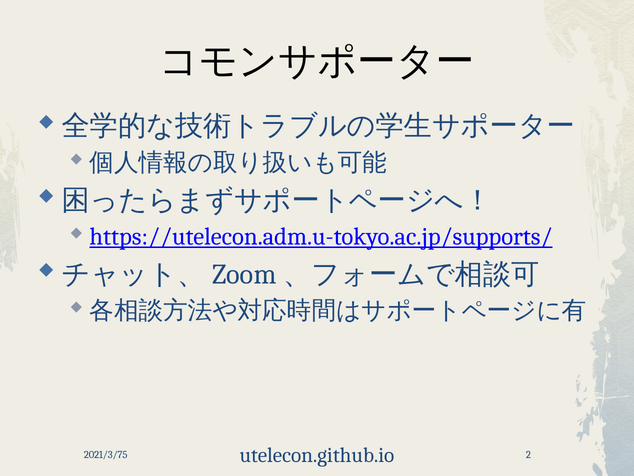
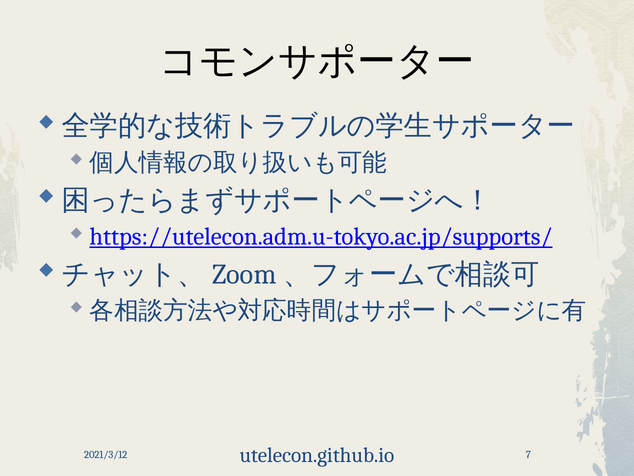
2021/3/75: 2021/3/75 -> 2021/3/12 (106, 454)
2: 2 -> 7 (528, 454)
